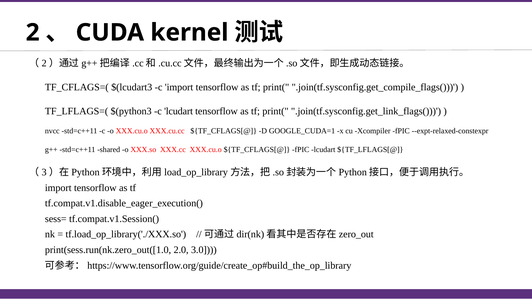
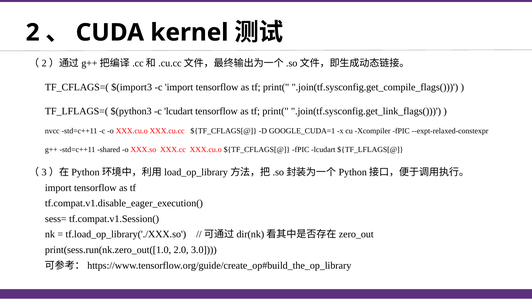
$(lcudart3: $(lcudart3 -> $(import3 (132, 87)
